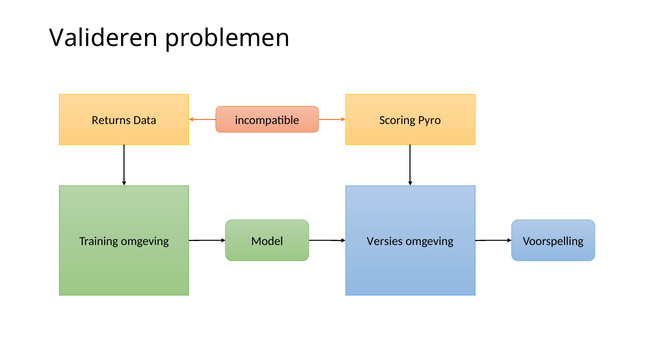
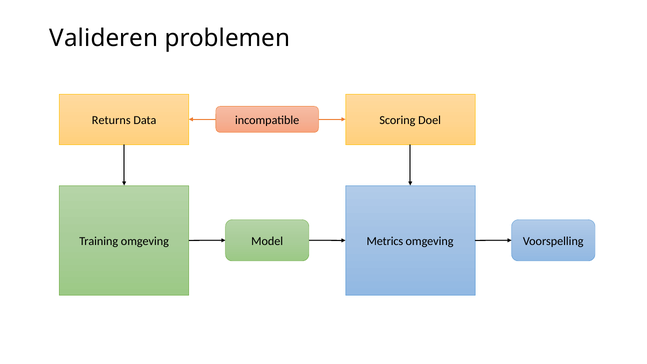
Pyro: Pyro -> Doel (430, 120)
Versies: Versies -> Metrics (385, 241)
